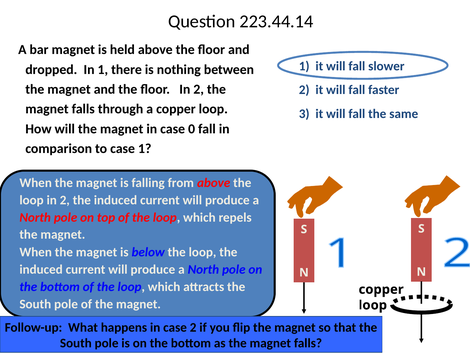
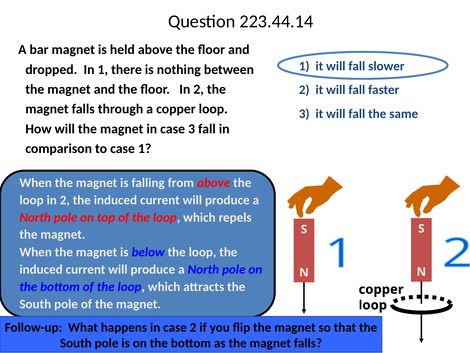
case 0: 0 -> 3 (192, 129)
